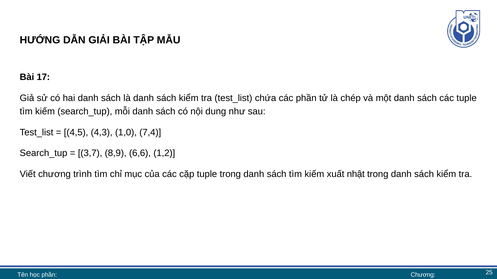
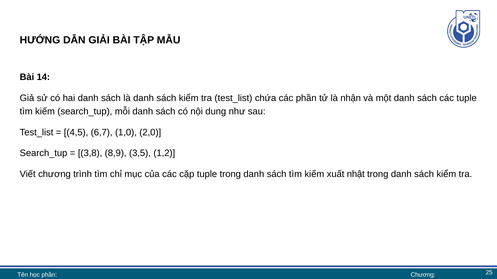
17: 17 -> 14 (43, 77)
chép: chép -> nhận (351, 98)
4,3: 4,3 -> 6,7 (102, 133)
7,4: 7,4 -> 2,0 (150, 133)
3,7: 3,7 -> 3,8 (90, 154)
6,6: 6,6 -> 3,5 (140, 154)
